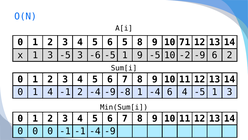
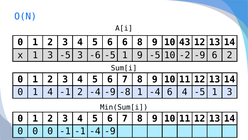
6 5: 5 -> 6 (125, 42)
71: 71 -> 43 (185, 42)
